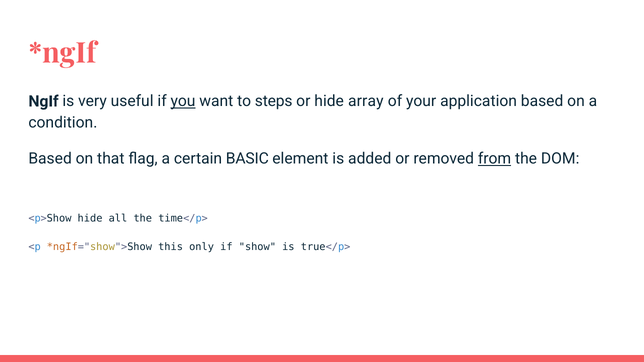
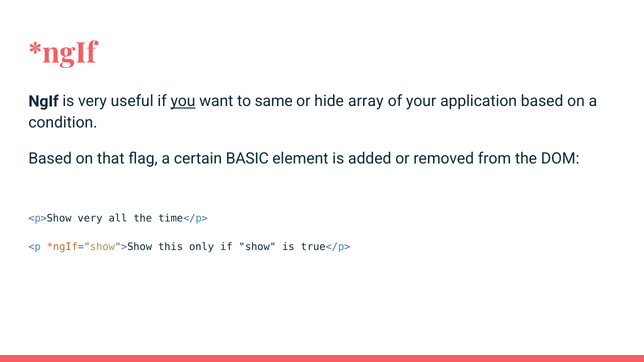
steps: steps -> same (274, 101)
from underline: present -> none (495, 159)
<p>Show hide: hide -> very (90, 219)
